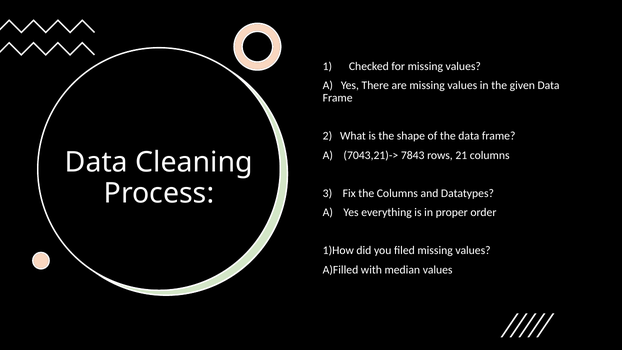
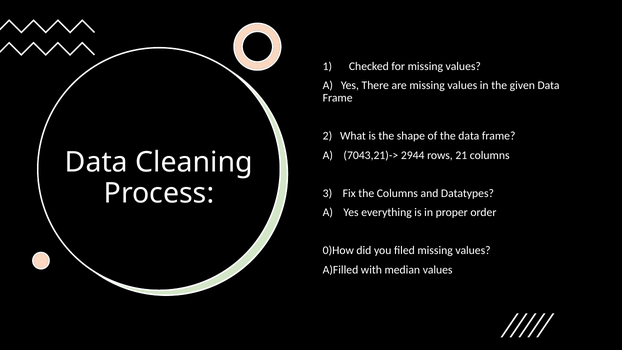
7843: 7843 -> 2944 (413, 155)
1)How: 1)How -> 0)How (338, 251)
